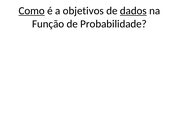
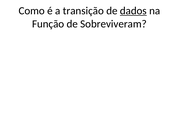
Como underline: present -> none (32, 11)
objetivos: objetivos -> transição (83, 11)
Probabilidade: Probabilidade -> Sobreviveram (113, 24)
